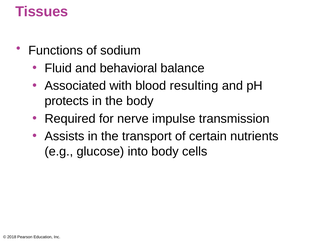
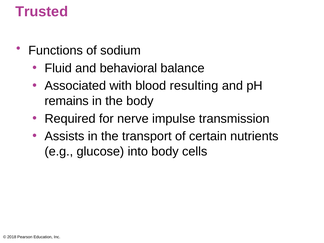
Tissues: Tissues -> Trusted (42, 12)
protects: protects -> remains (67, 101)
